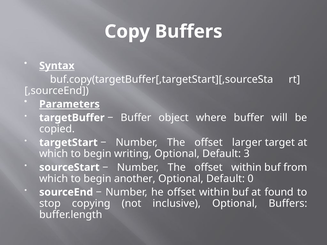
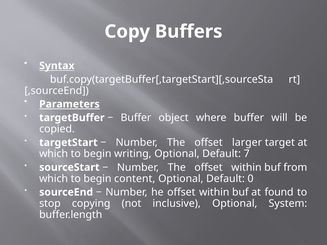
3: 3 -> 7 (247, 154)
another: another -> content (135, 179)
Optional Buffers: Buffers -> System (288, 204)
